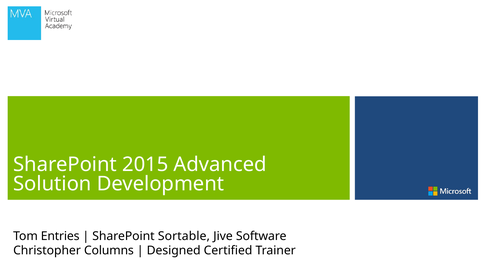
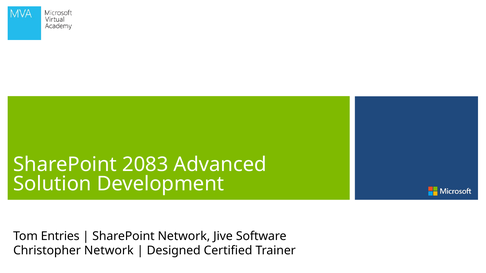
2015: 2015 -> 2083 (145, 165)
SharePoint Sortable: Sortable -> Network (184, 236)
Christopher Columns: Columns -> Network (109, 251)
